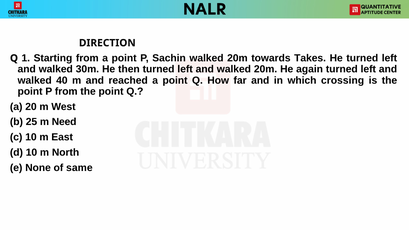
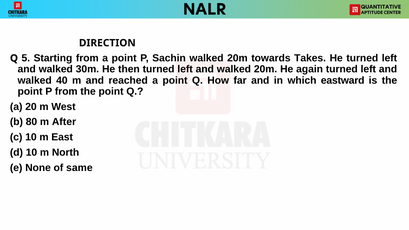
1: 1 -> 5 (26, 58)
crossing: crossing -> eastward (343, 80)
25: 25 -> 80 (31, 122)
Need: Need -> After (64, 122)
